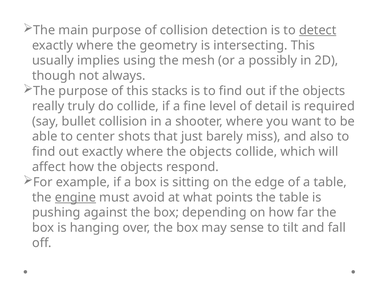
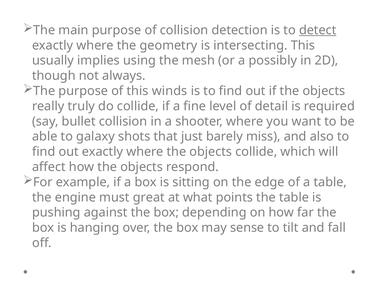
stacks: stacks -> winds (170, 91)
center: center -> galaxy (96, 137)
engine underline: present -> none (75, 197)
avoid: avoid -> great (149, 197)
